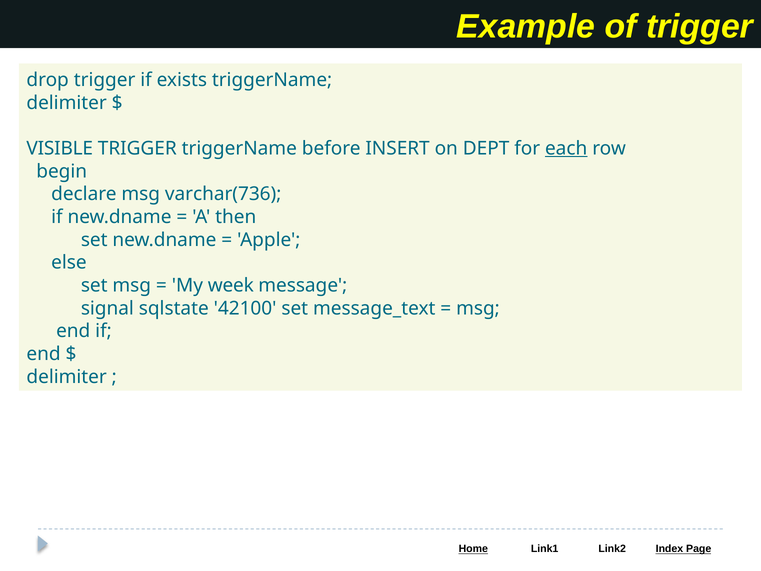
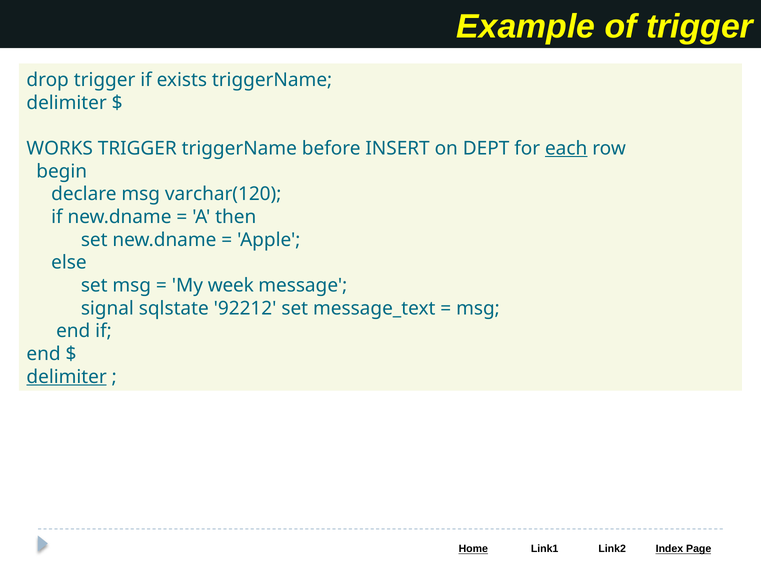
VISIBLE: VISIBLE -> WORKS (60, 148)
varchar(736: varchar(736 -> varchar(120 (223, 194)
42100: 42100 -> 92212 (245, 308)
delimiter underline: none -> present (67, 377)
